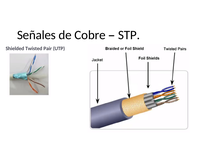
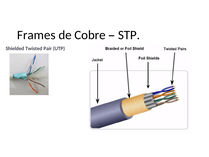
Señales: Señales -> Frames (36, 35)
